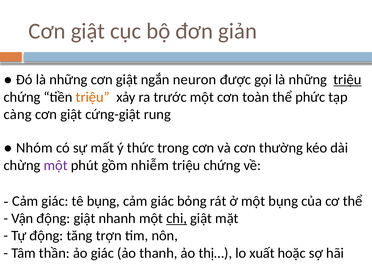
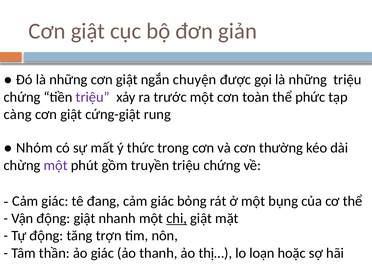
neuron: neuron -> chuyện (195, 80)
triệu underline: present -> none (347, 80)
triệu colour: orange -> purple (93, 97)
nhiễm: nhiễm -> truyền (150, 165)
tê bụng: bụng -> đang (103, 201)
xuất: xuất -> loạn (262, 253)
